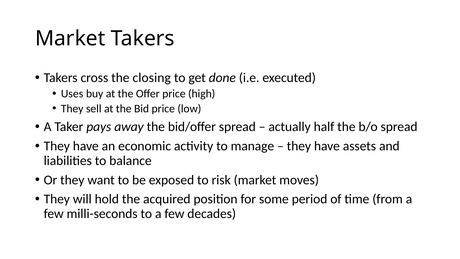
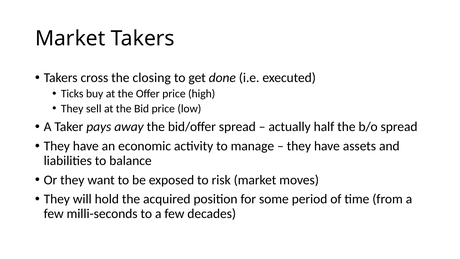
Uses: Uses -> Ticks (72, 94)
